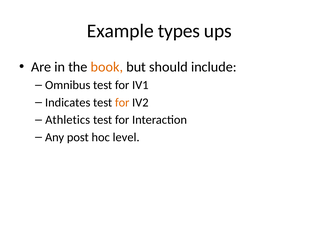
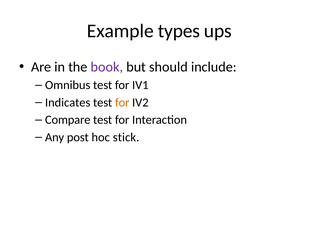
book colour: orange -> purple (107, 67)
Athletics: Athletics -> Compare (68, 120)
level: level -> stick (126, 137)
